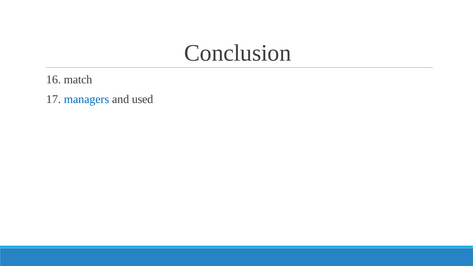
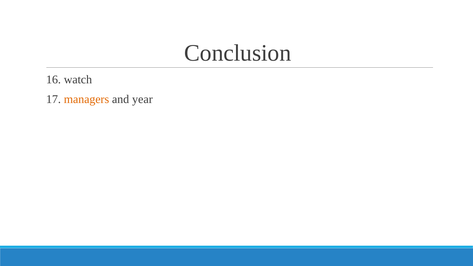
match: match -> watch (78, 80)
managers colour: blue -> orange (86, 99)
used: used -> year (142, 99)
